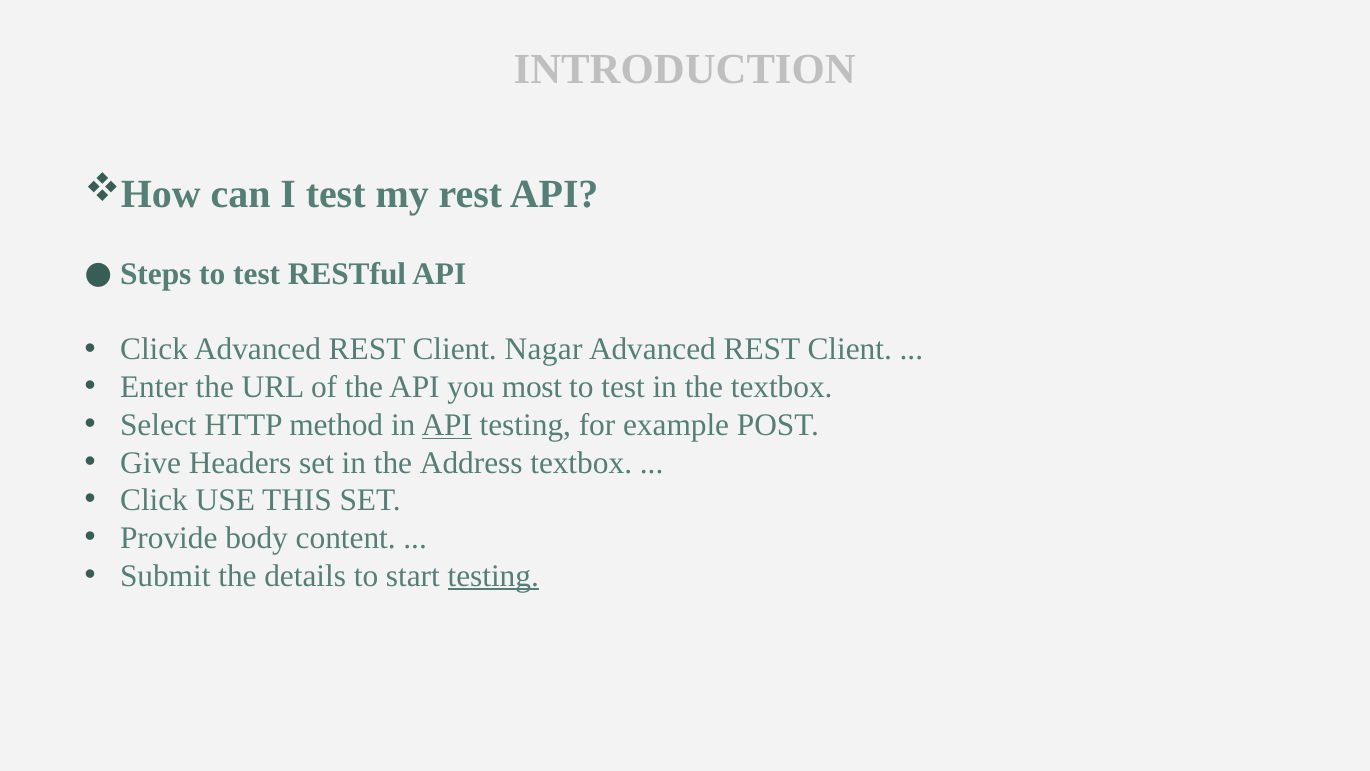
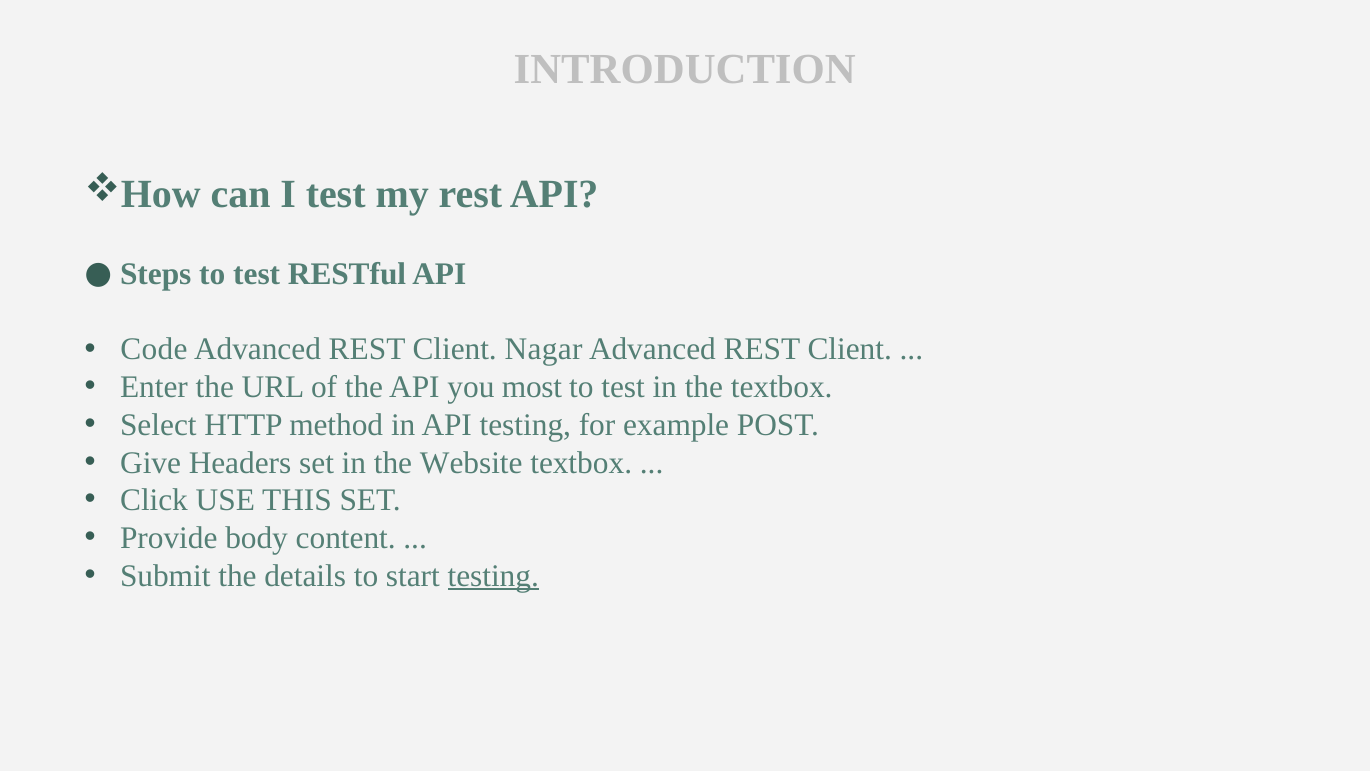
Click: Click -> Code (154, 349)
API underline: present -> none (447, 425)
Address: Address -> Website (471, 462)
